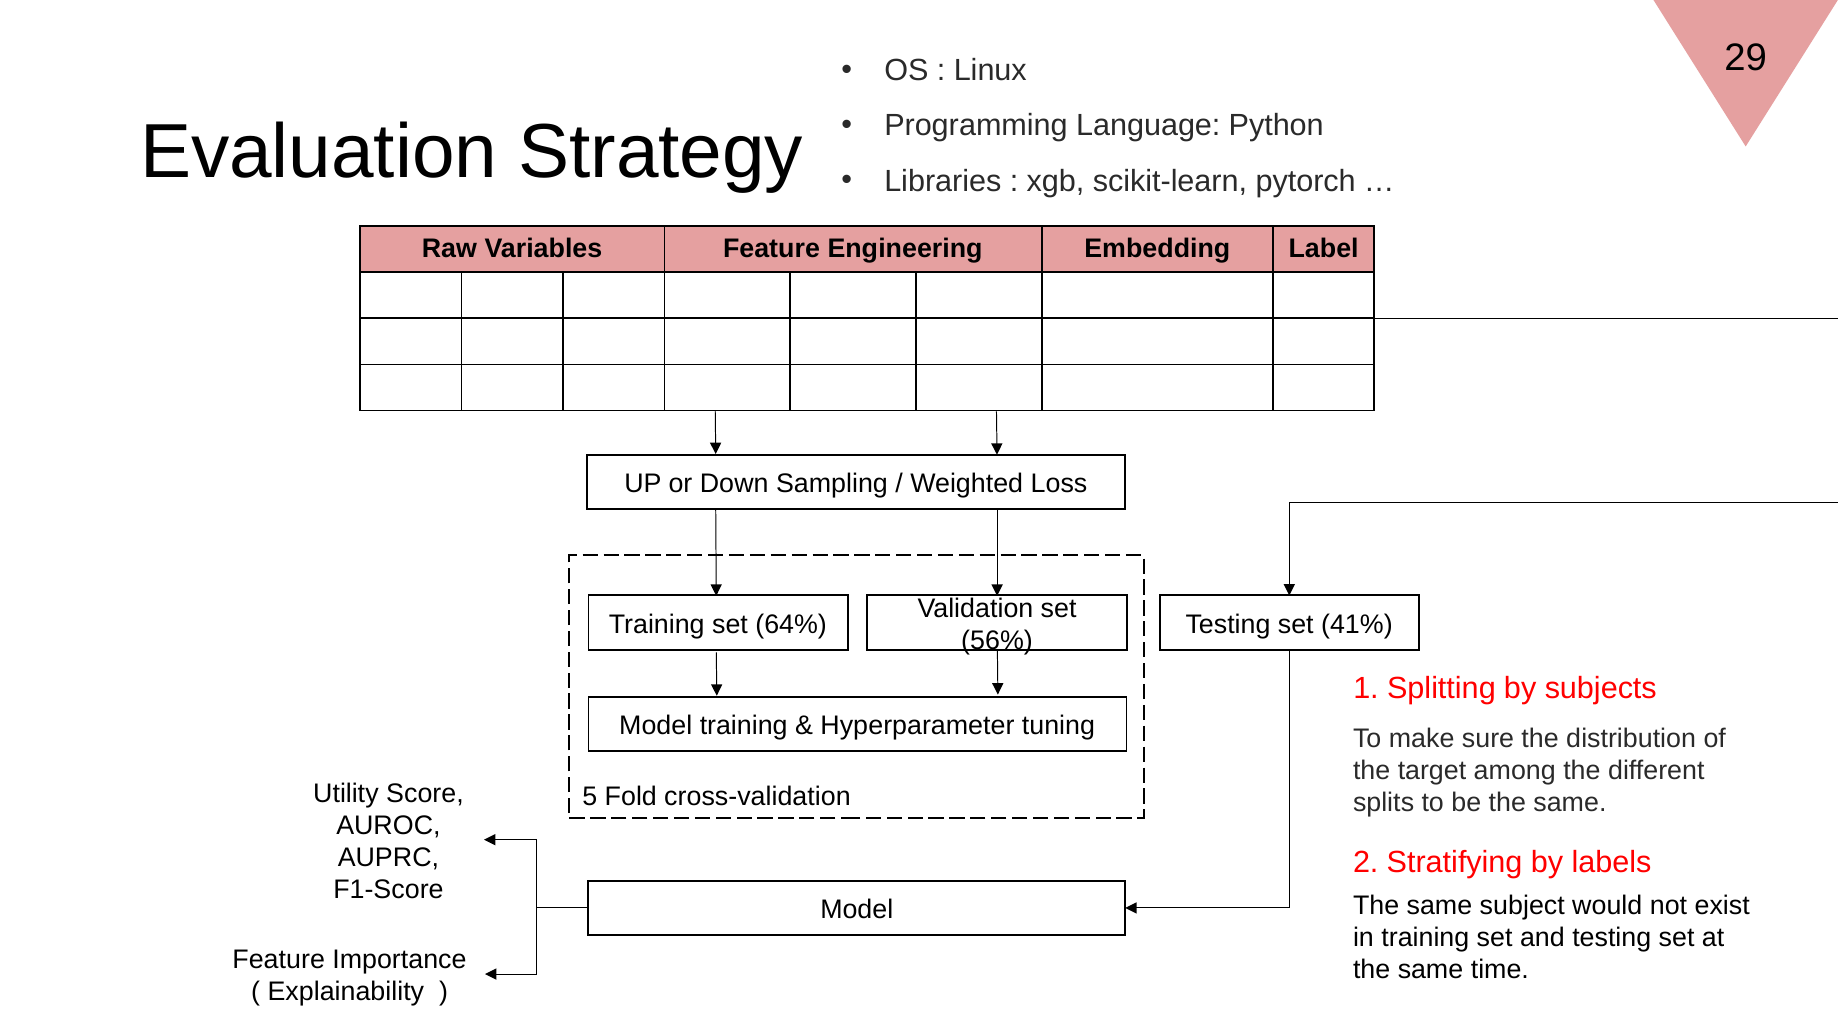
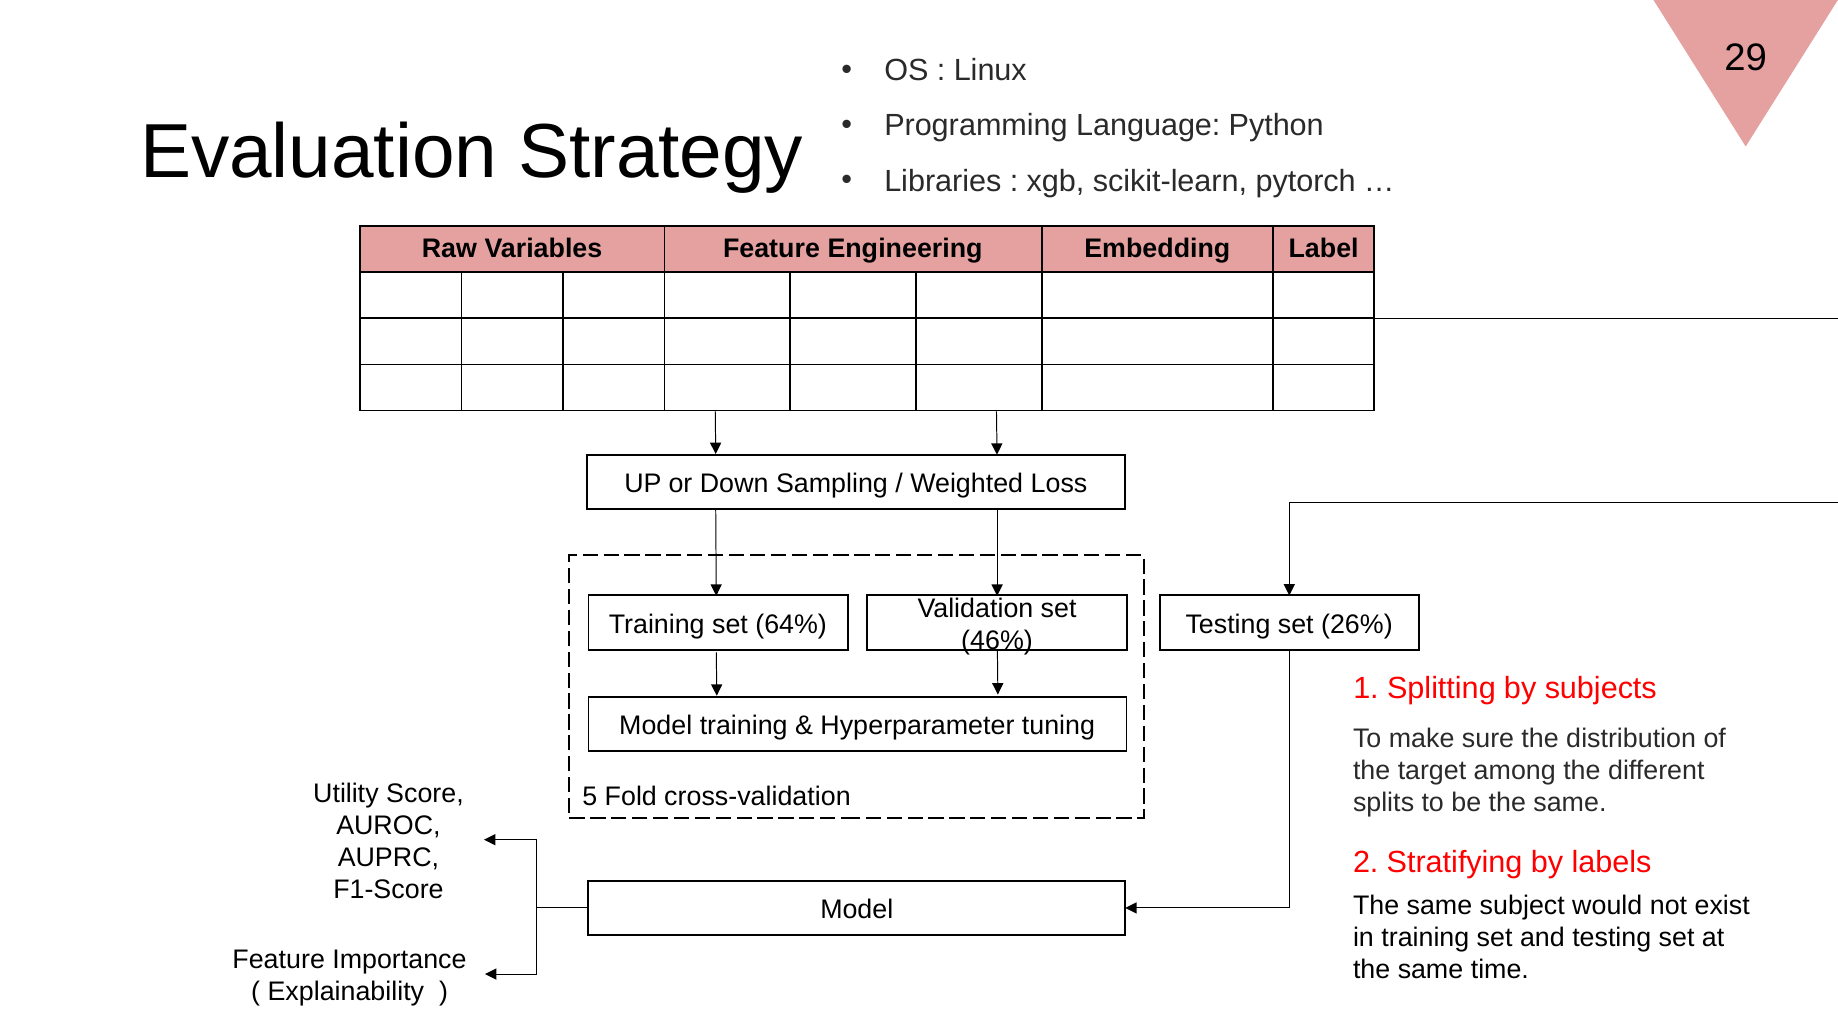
41%: 41% -> 26% (1357, 624)
56%: 56% -> 46% (997, 640)
